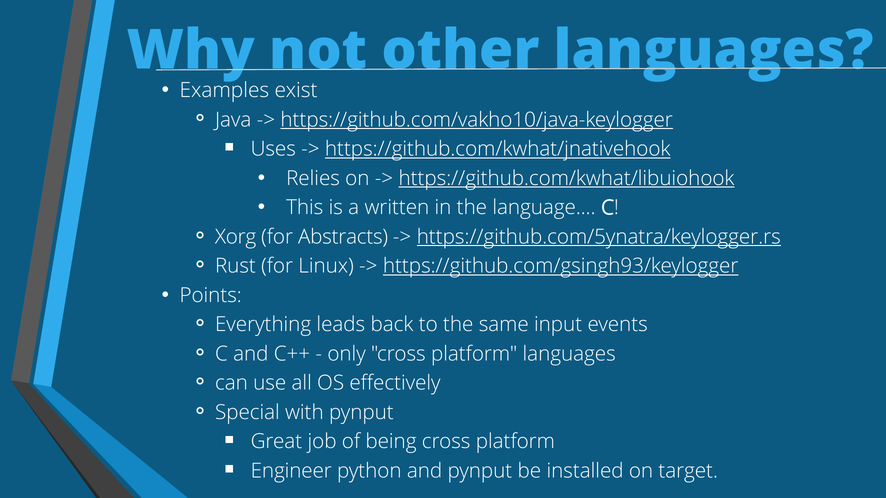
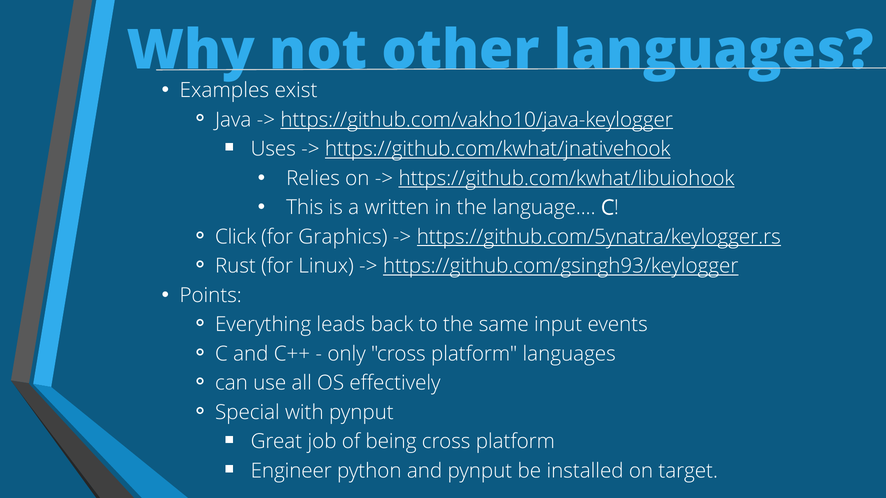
Xorg: Xorg -> Click (236, 237)
Abstracts: Abstracts -> Graphics (343, 237)
